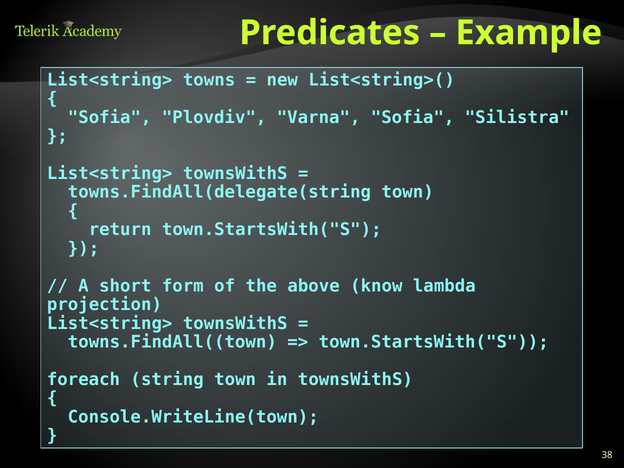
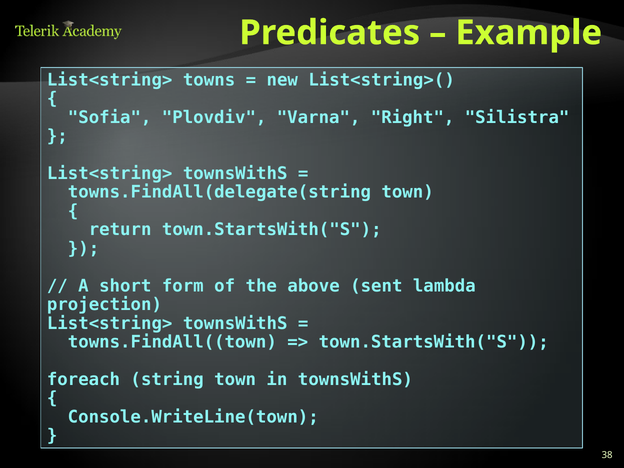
Varna Sofia: Sofia -> Right (413, 117)
know: know -> sent (376, 286)
